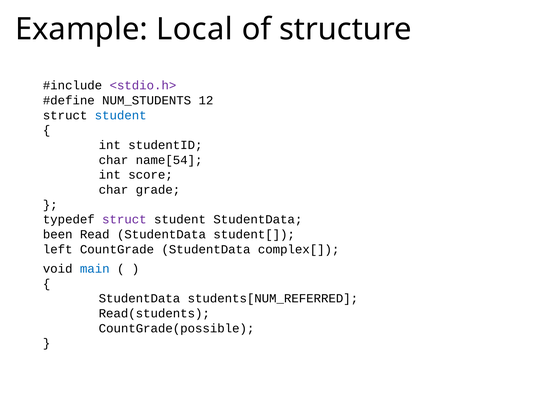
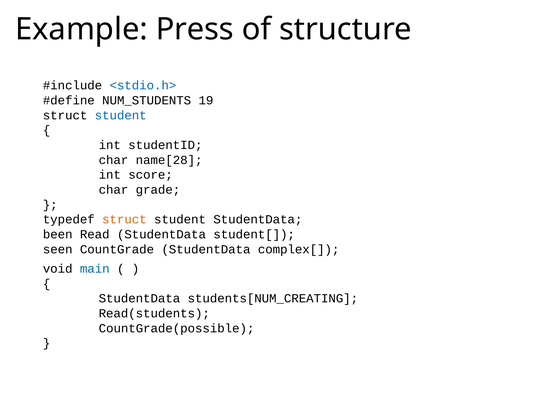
Local: Local -> Press (195, 29)
<stdio.h> colour: purple -> blue (143, 85)
12: 12 -> 19 (206, 100)
name[54: name[54 -> name[28 (169, 160)
struct colour: purple -> orange (124, 219)
left: left -> seen (58, 249)
students[NUM_REFERRED: students[NUM_REFERRED -> students[NUM_CREATING (273, 298)
